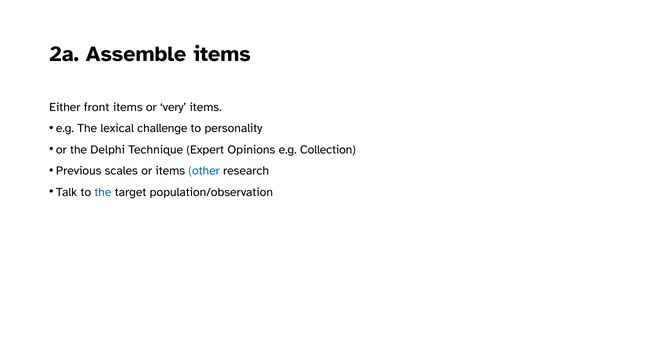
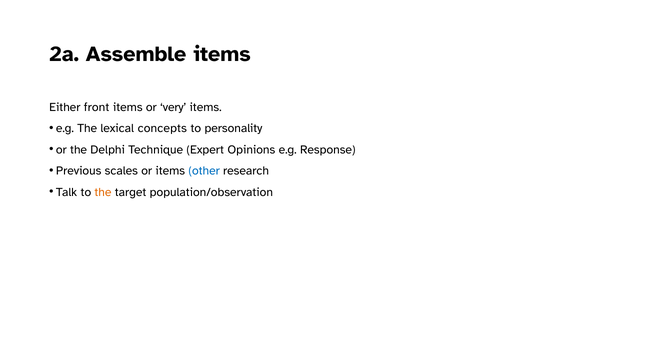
challenge: challenge -> concepts (162, 128)
Collection: Collection -> Response (328, 150)
the colour: blue -> orange (103, 192)
